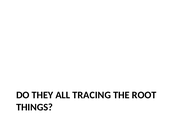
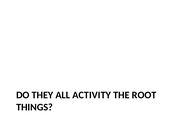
TRACING: TRACING -> ACTIVITY (92, 95)
